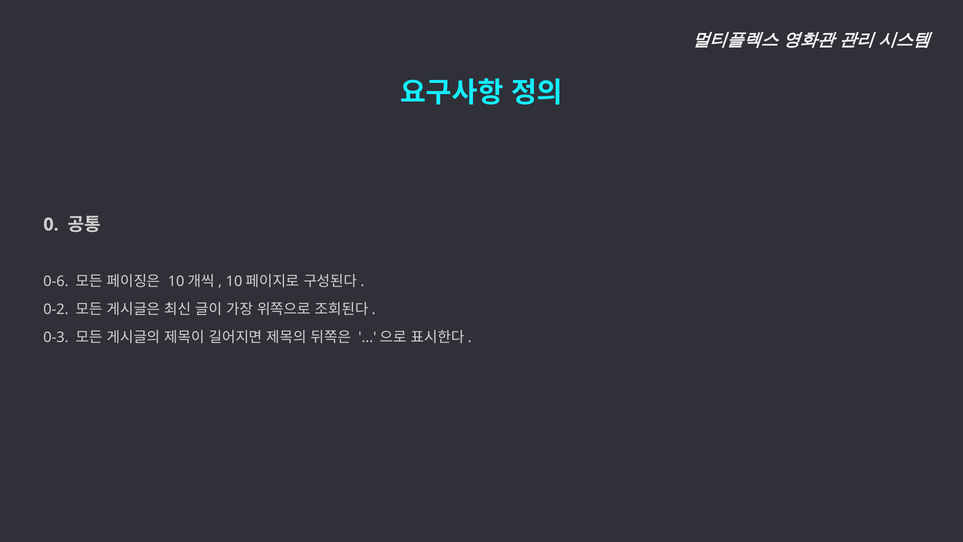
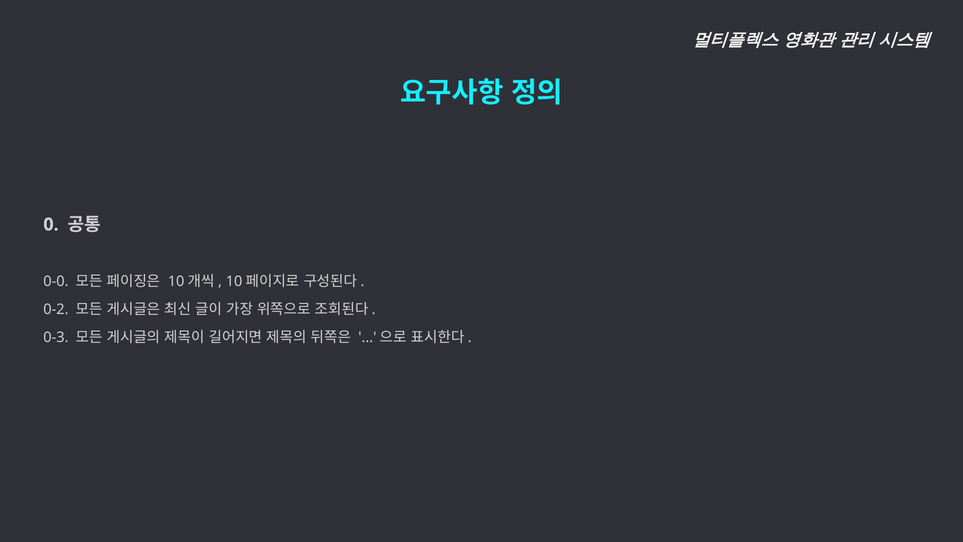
0-6: 0-6 -> 0-0 (56, 281)
